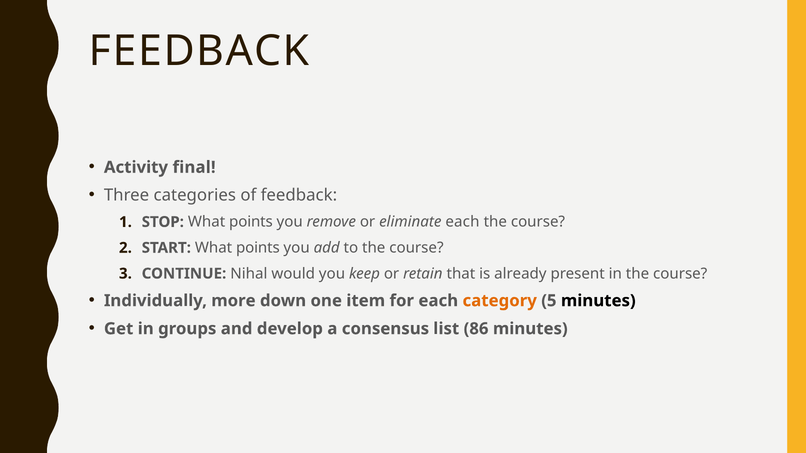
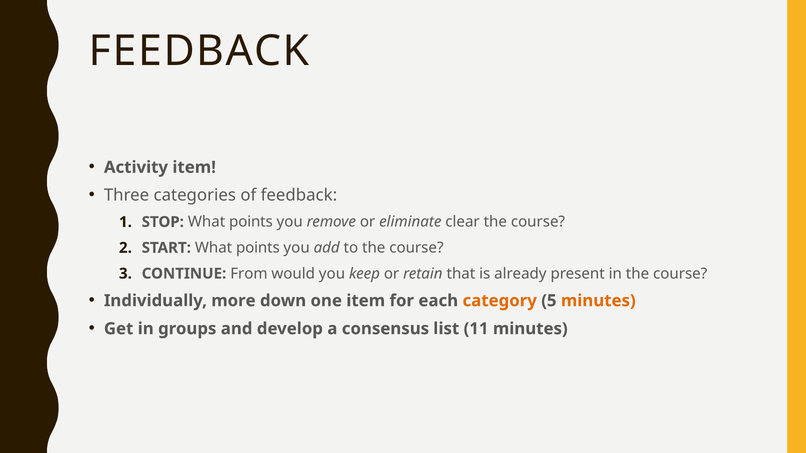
Activity final: final -> item (194, 167)
eliminate each: each -> clear (463, 222)
Nihal: Nihal -> From (249, 274)
minutes colour: black -> orange (598, 301)
86: 86 -> 11 (476, 329)
